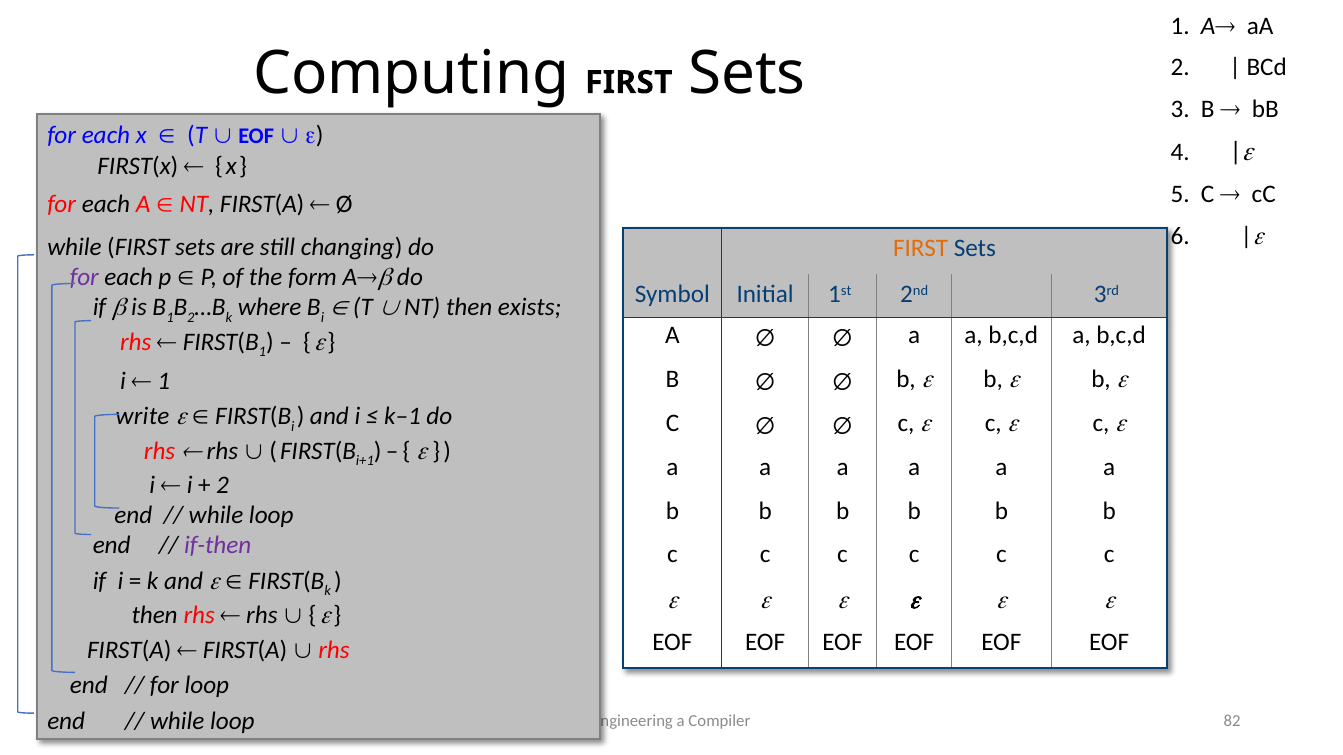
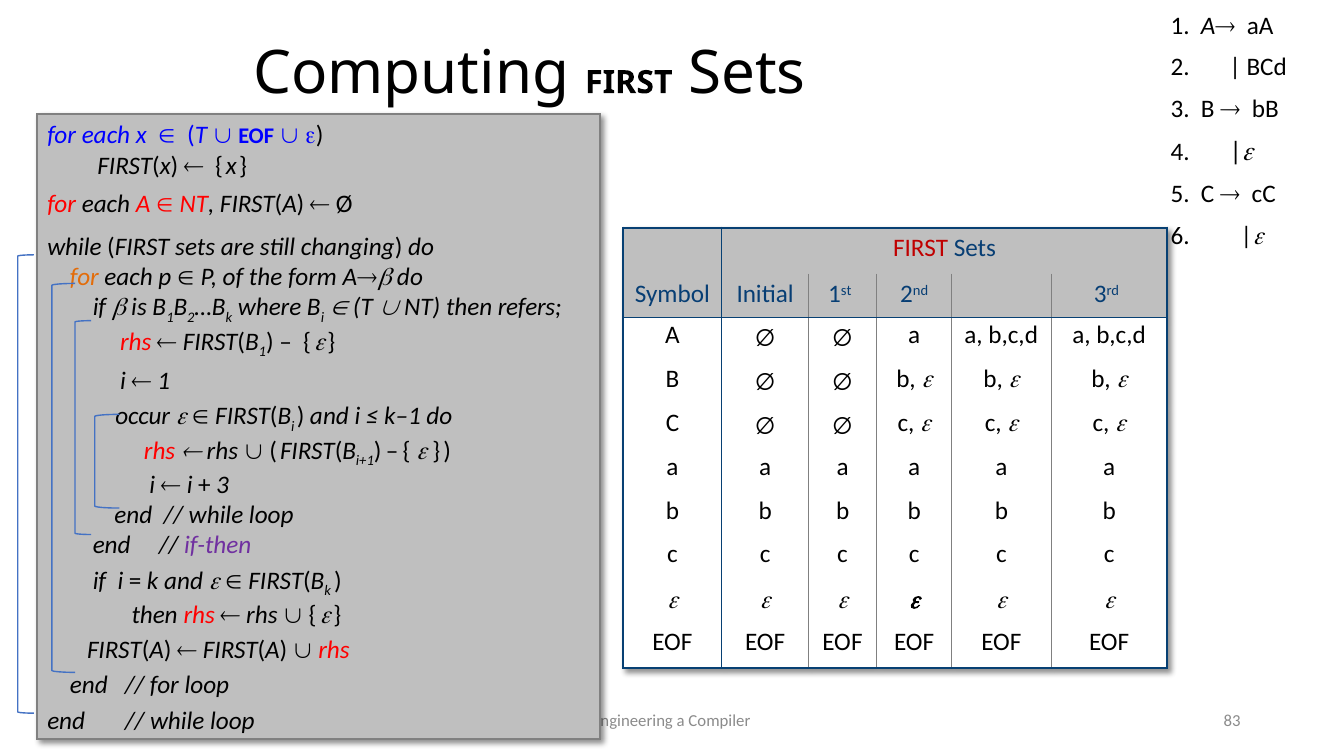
FIRST colour: orange -> red (921, 248)
for colour: purple -> orange (84, 278)
exists: exists -> refers (530, 308)
write: write -> occur (143, 417)
2: 2 -> 3 (223, 486)
82: 82 -> 83 (1232, 721)
